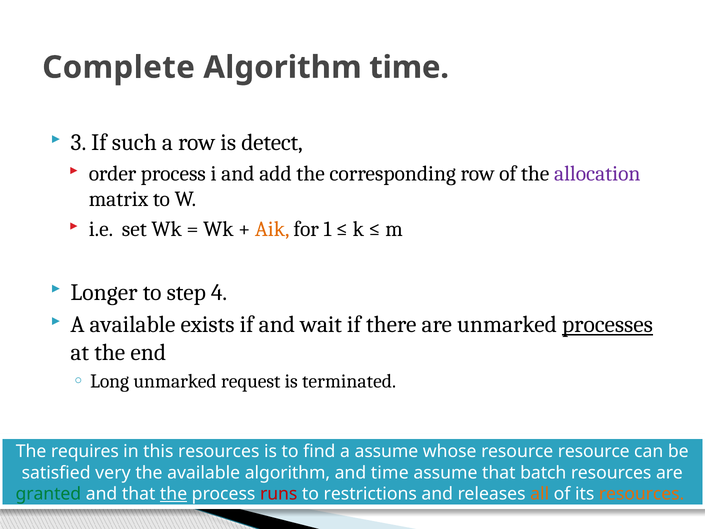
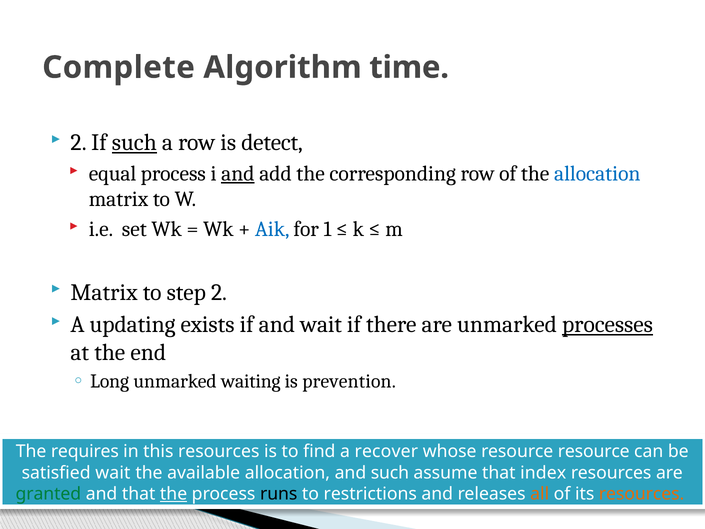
3: 3 -> 2 (79, 143)
such underline: none -> present (134, 143)
order: order -> equal (113, 173)
and underline: none -> present (238, 173)
allocation colour: purple -> blue (597, 173)
Aik colour: orange -> blue (272, 229)
Longer: Longer -> Matrix (104, 292)
step 4: 4 -> 2 (219, 292)
A available: available -> updating (133, 324)
request: request -> waiting (251, 381)
terminated: terminated -> prevention (349, 381)
a assume: assume -> recover (386, 451)
satisfied very: very -> wait (113, 473)
available algorithm: algorithm -> allocation (287, 473)
and time: time -> such (390, 473)
batch: batch -> index (543, 473)
runs colour: red -> black (279, 494)
